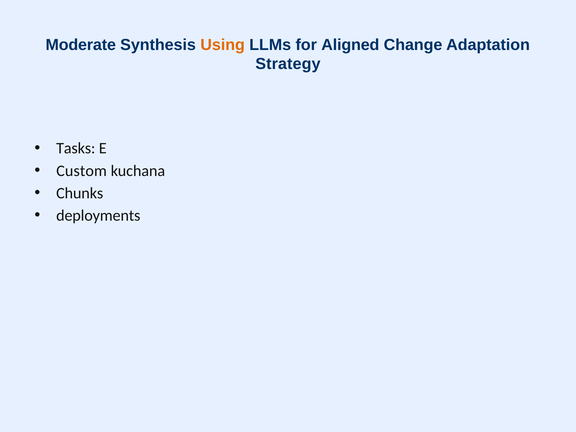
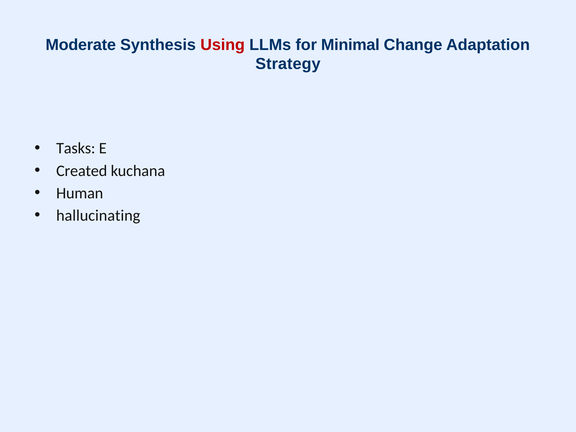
Using colour: orange -> red (223, 45)
Aligned: Aligned -> Minimal (350, 45)
Custom: Custom -> Created (82, 171)
Chunks: Chunks -> Human (80, 193)
deployments: deployments -> hallucinating (98, 216)
